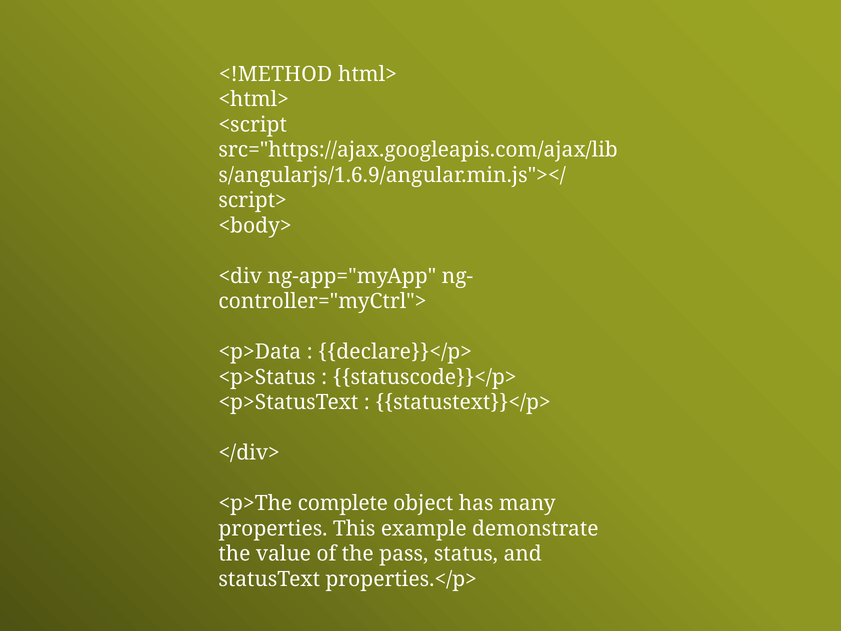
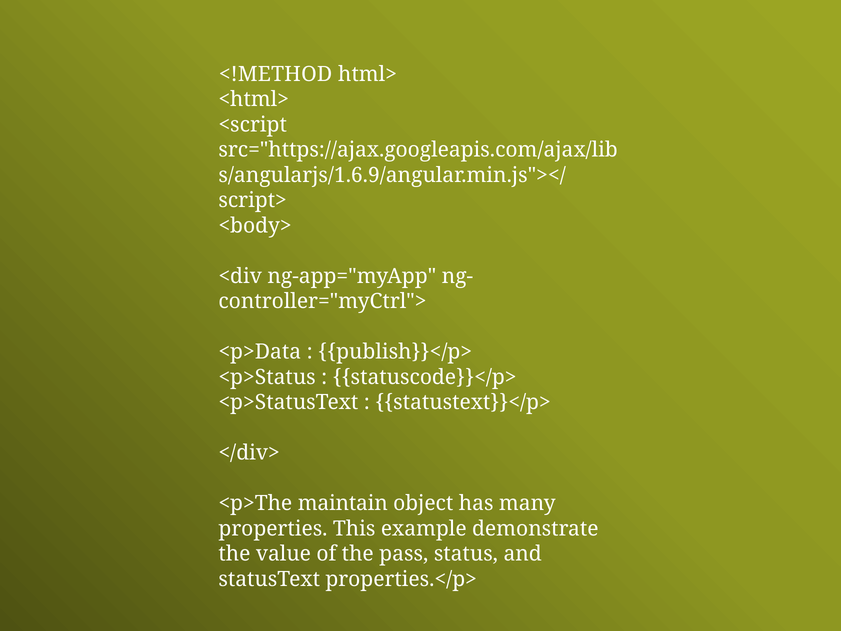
declare}}</p>: declare}}</p> -> publish}}</p> (395, 352)
complete: complete -> maintain (343, 503)
